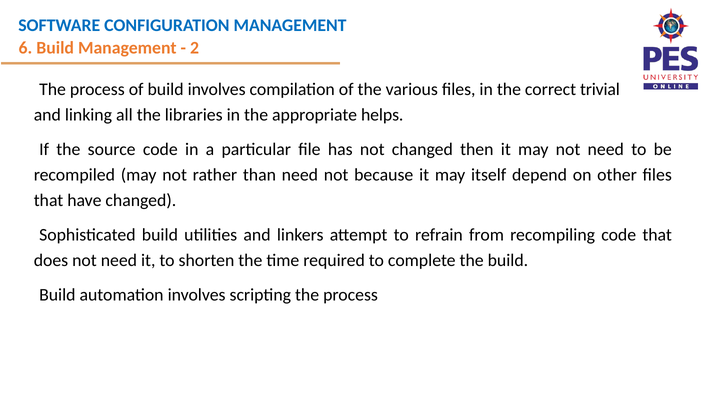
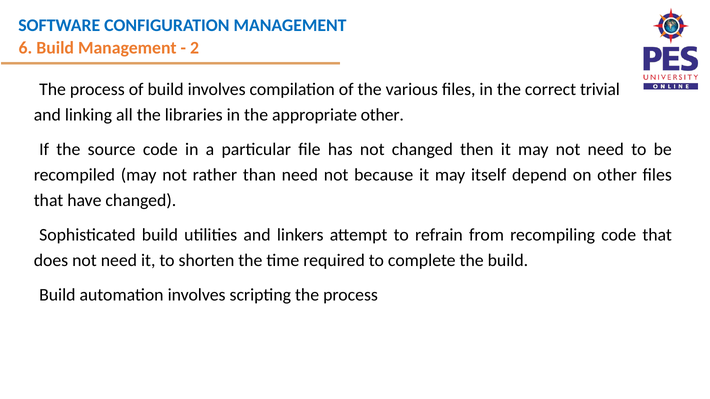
appropriate helps: helps -> other (382, 115)
